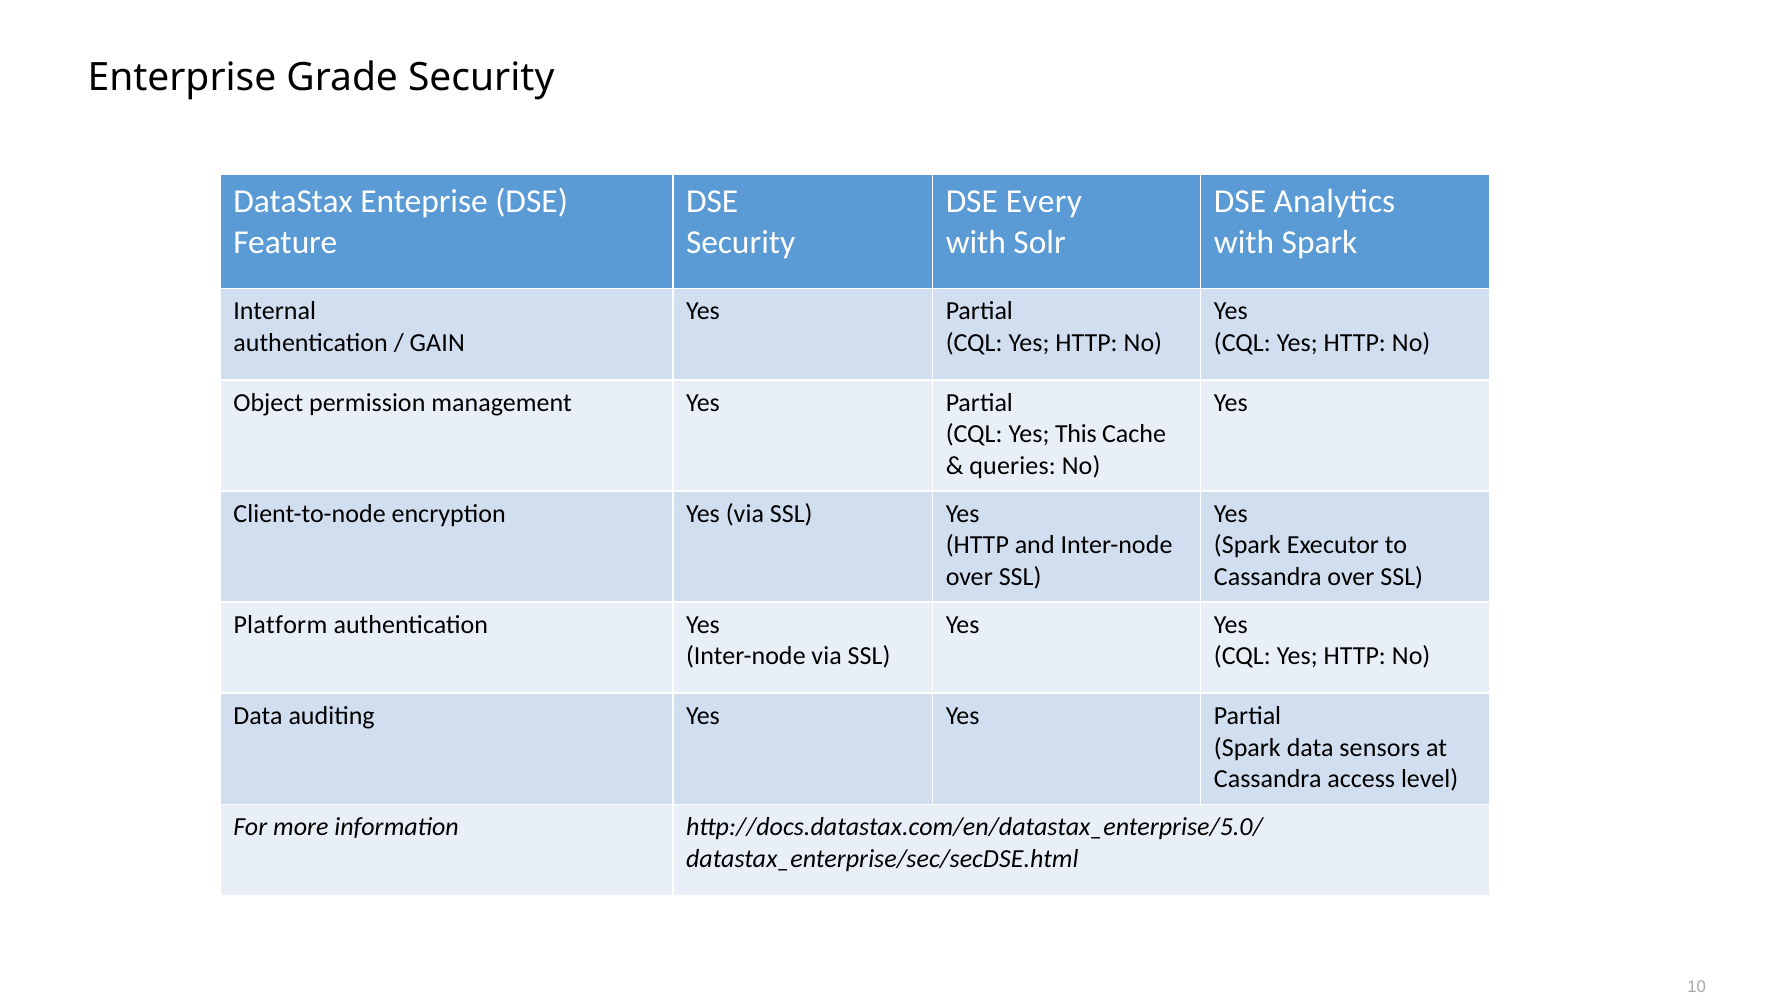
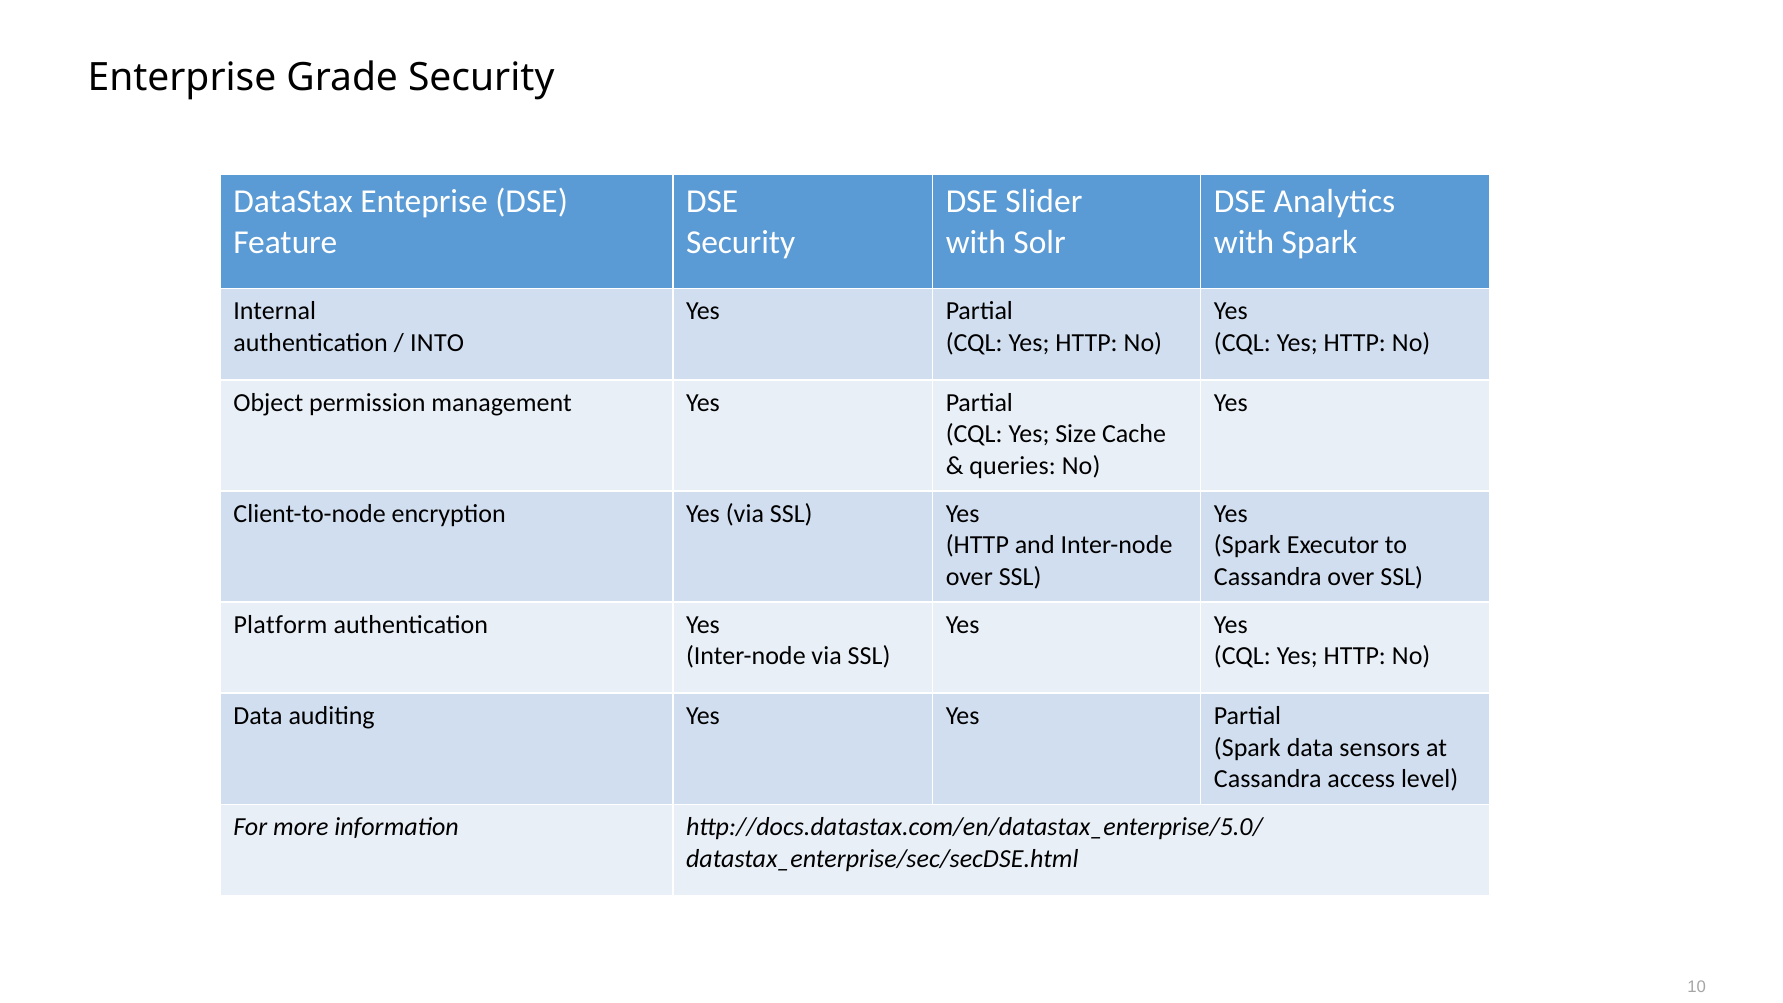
Every: Every -> Slider (1044, 202)
GAIN: GAIN -> INTO (437, 343)
This: This -> Size (1076, 434)
